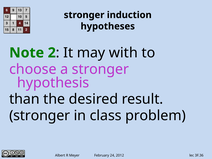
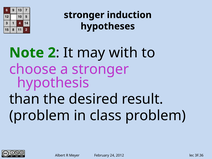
stronger: stronger -> problem (40, 116)
